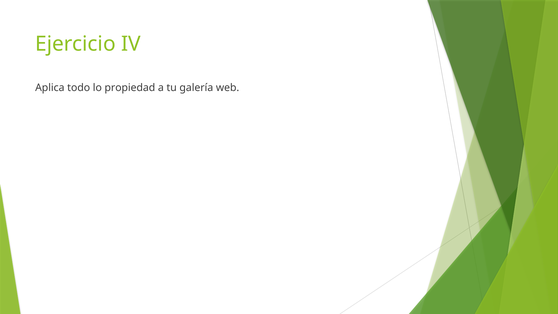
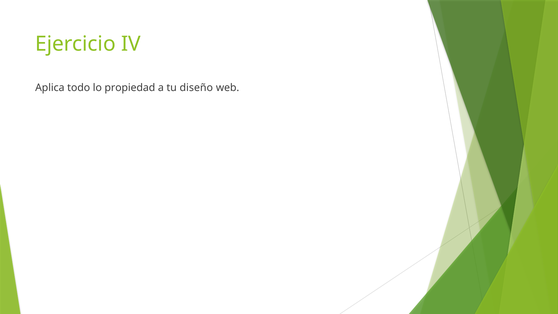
galería: galería -> diseño (196, 88)
